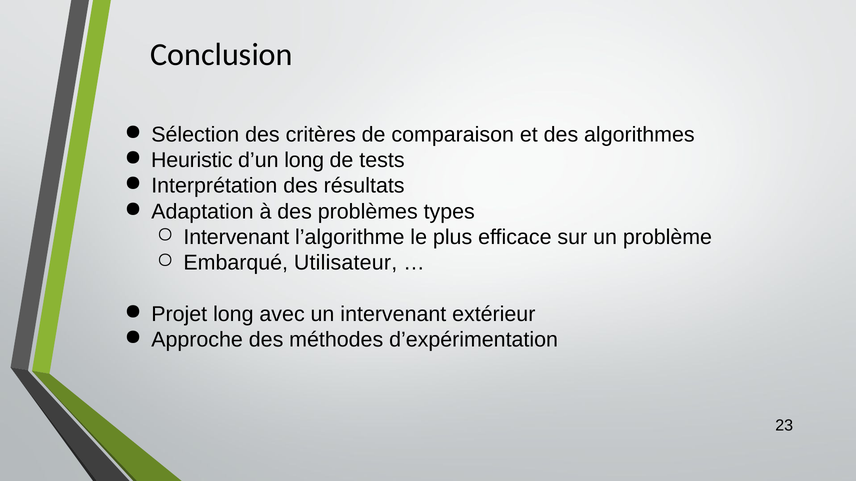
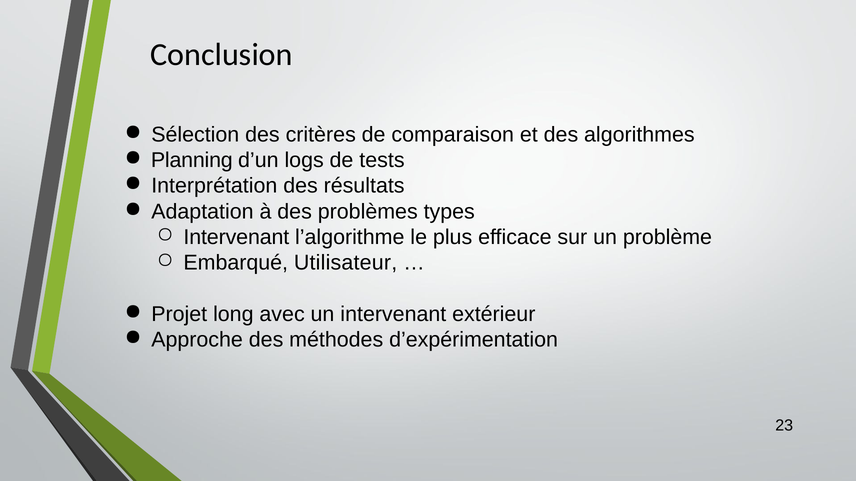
Heuristic: Heuristic -> Planning (192, 160)
d’un long: long -> logs (304, 160)
